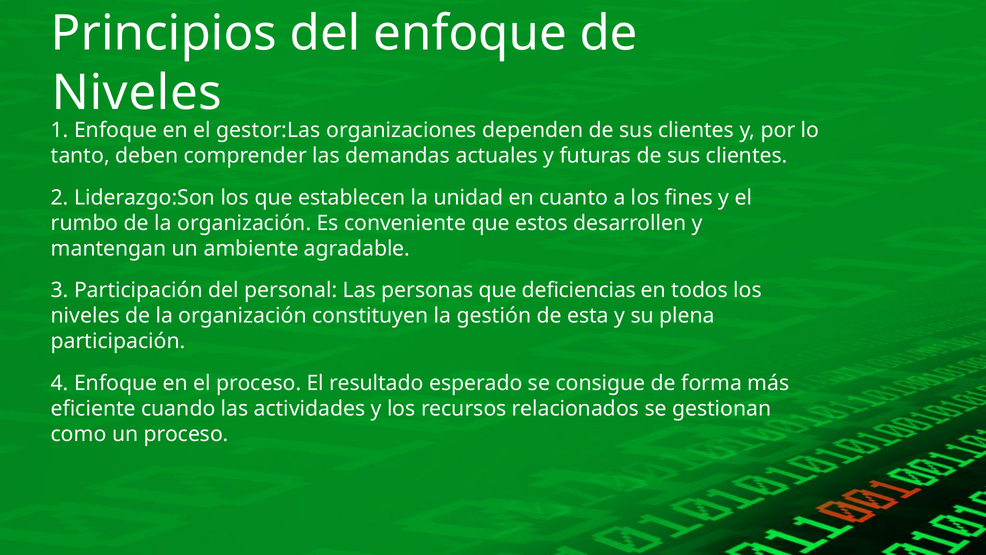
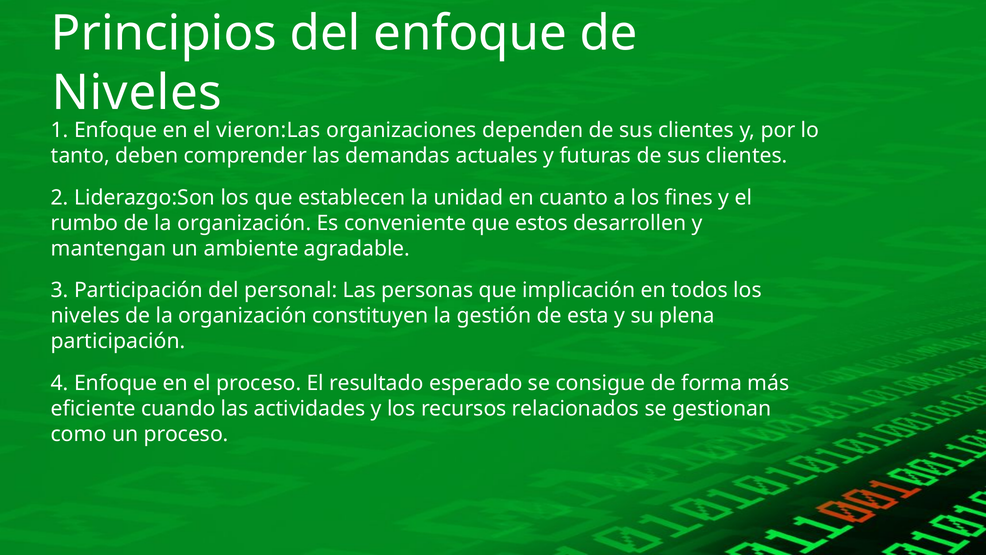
gestor:Las: gestor:Las -> vieron:Las (268, 130)
deficiencias: deficiencias -> implicación (579, 290)
